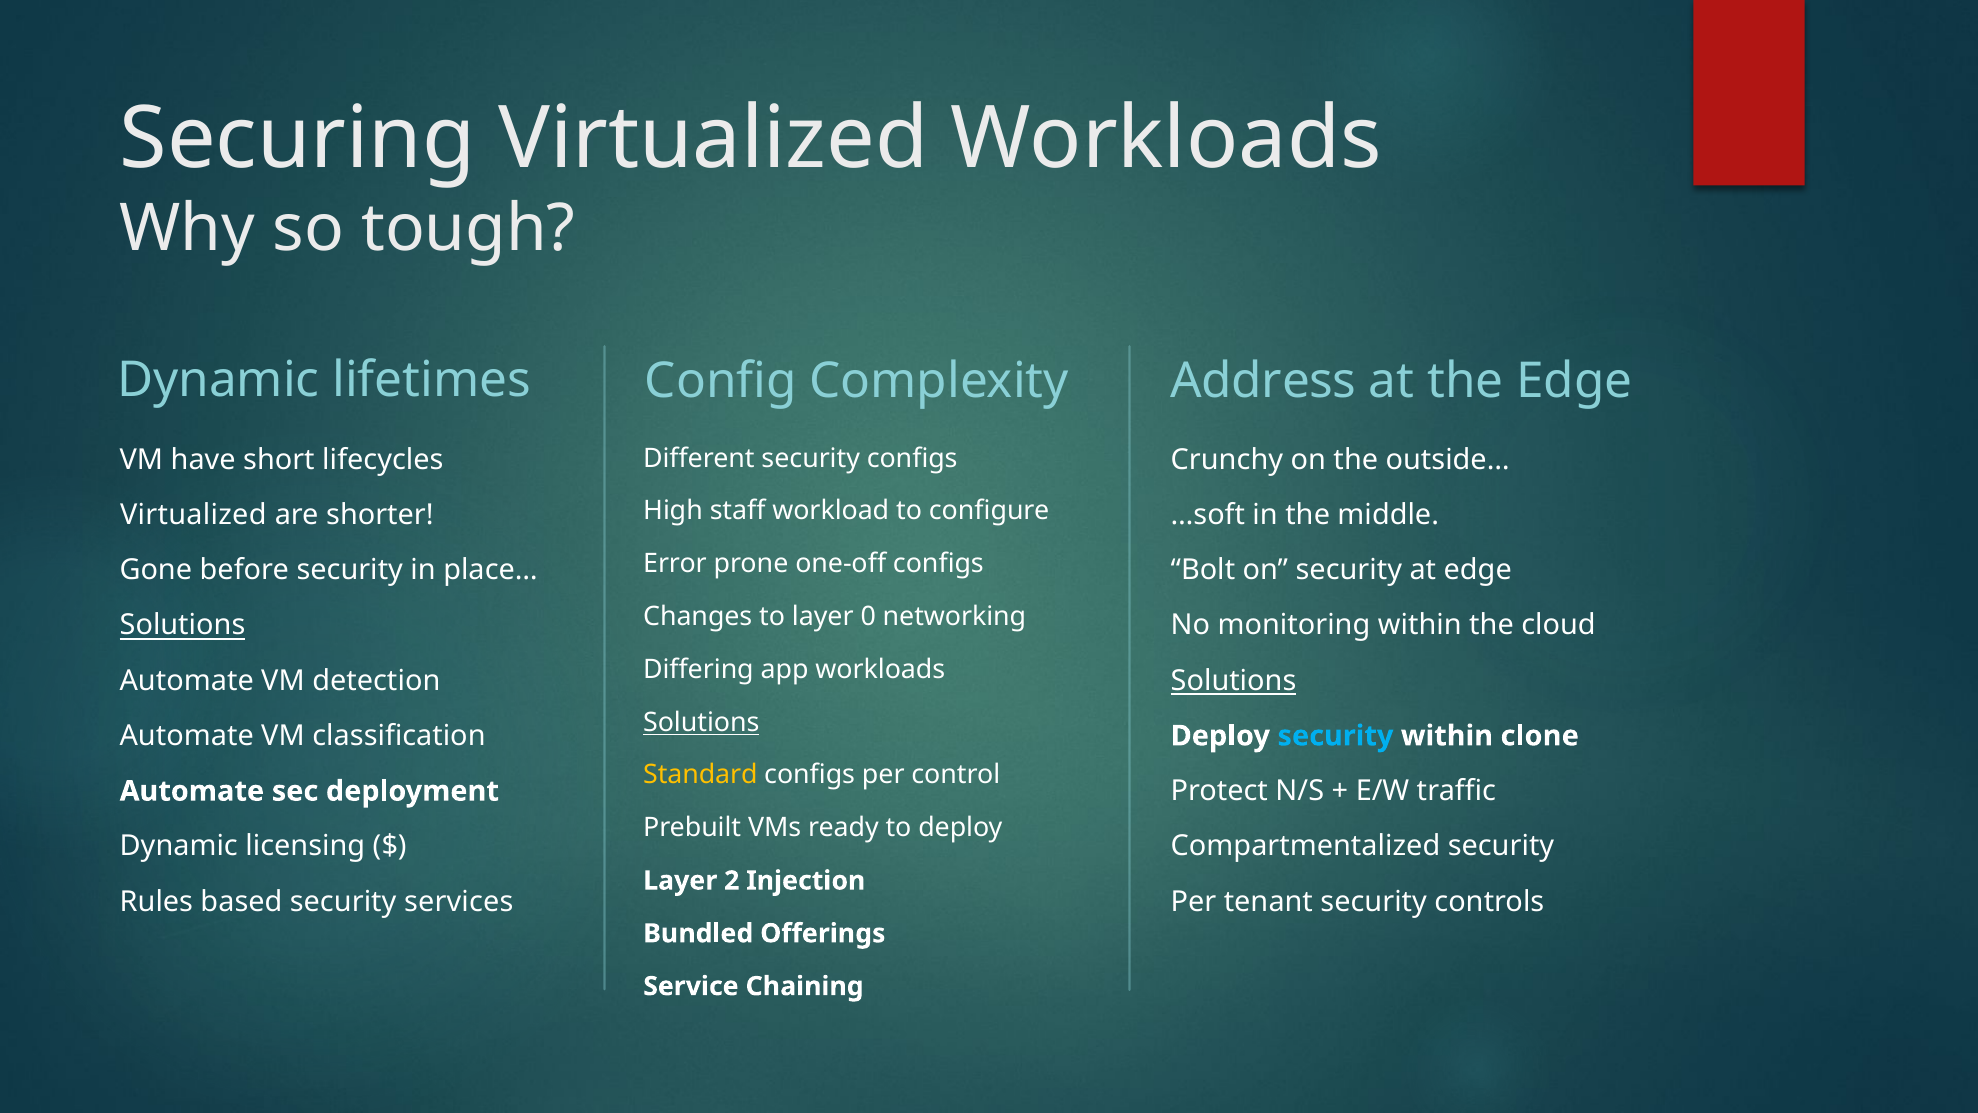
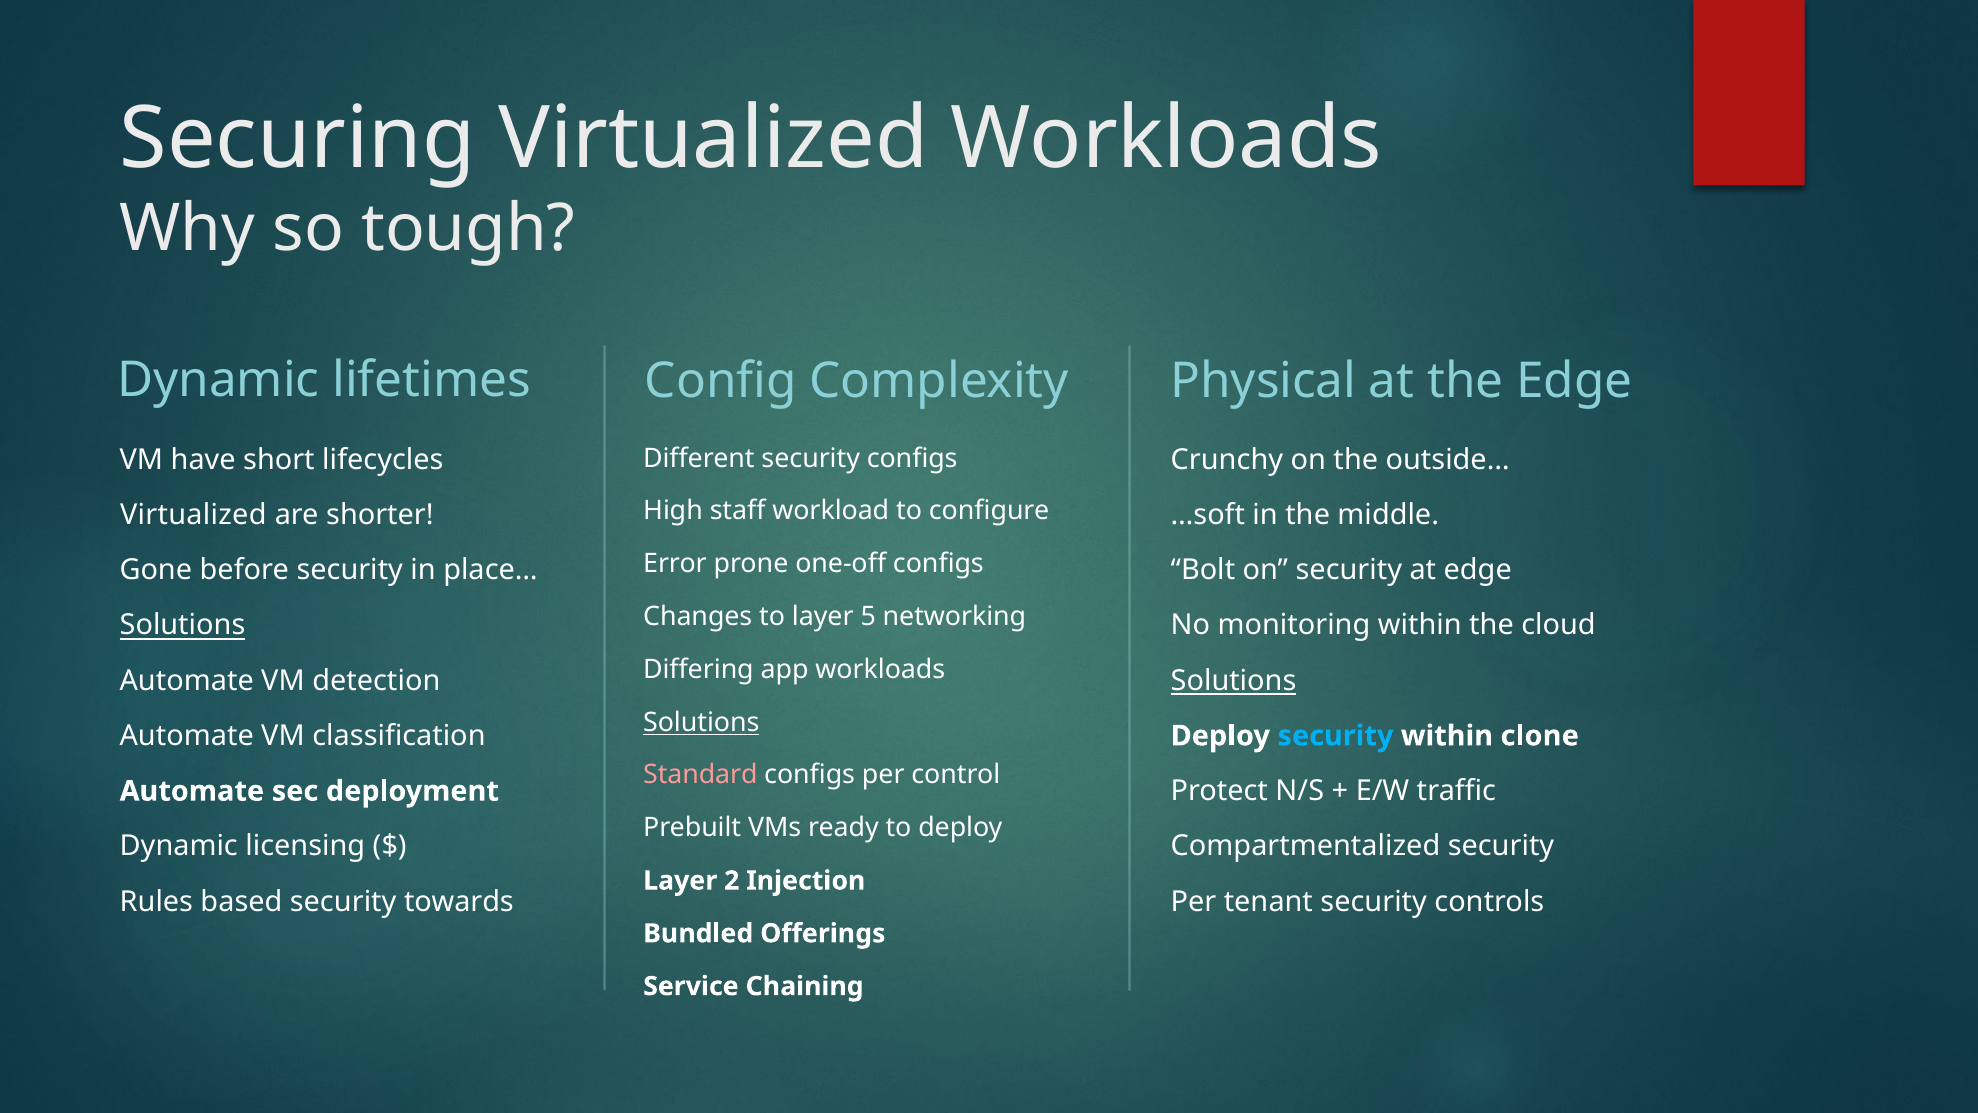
Address: Address -> Physical (1263, 381)
0: 0 -> 5 (868, 616)
Standard colour: yellow -> pink (700, 775)
services: services -> towards (459, 901)
